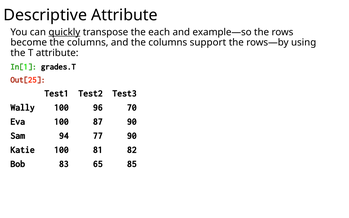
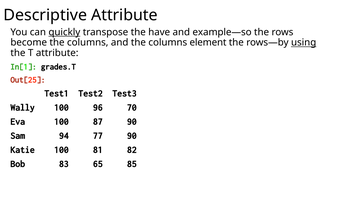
each: each -> have (159, 32)
support: support -> element (208, 43)
using underline: none -> present (304, 43)
